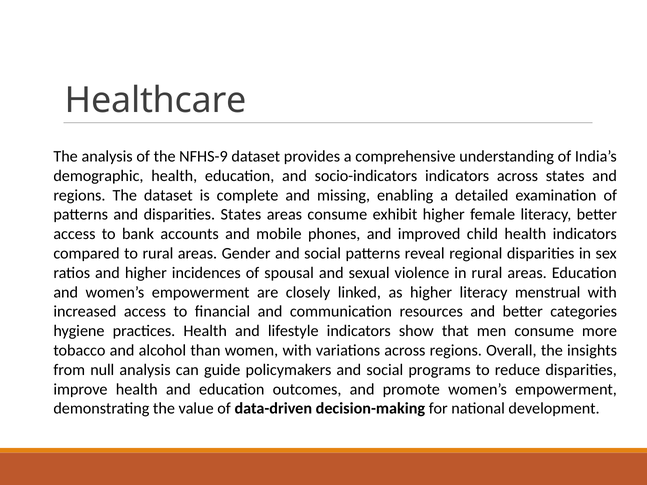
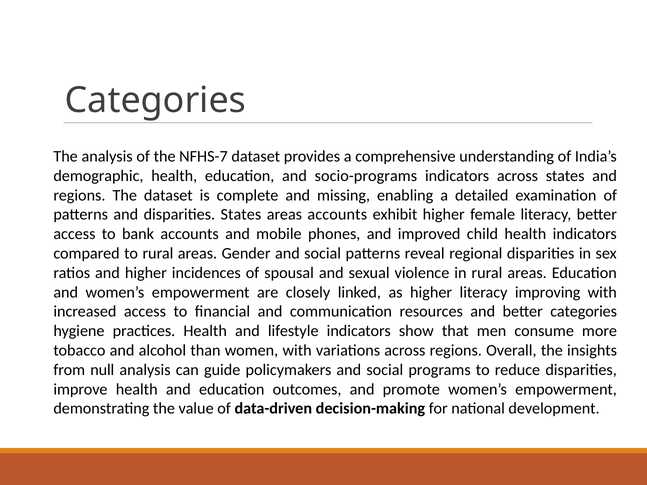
Healthcare: Healthcare -> Categories (155, 100)
NFHS-9: NFHS-9 -> NFHS-7 (203, 156)
socio-indicators: socio-indicators -> socio-programs (366, 176)
areas consume: consume -> accounts (337, 215)
menstrual: menstrual -> improving (548, 292)
